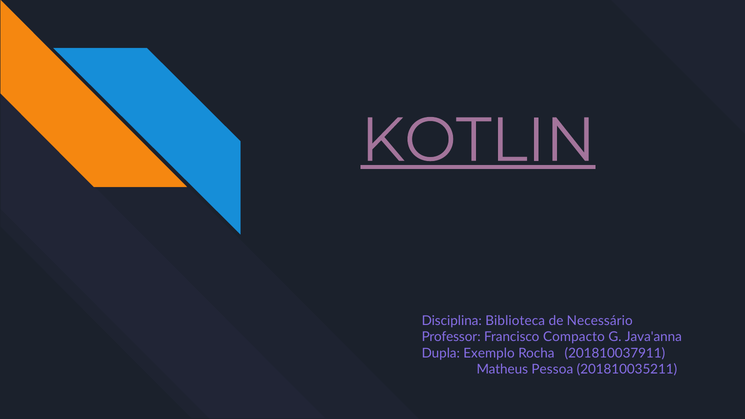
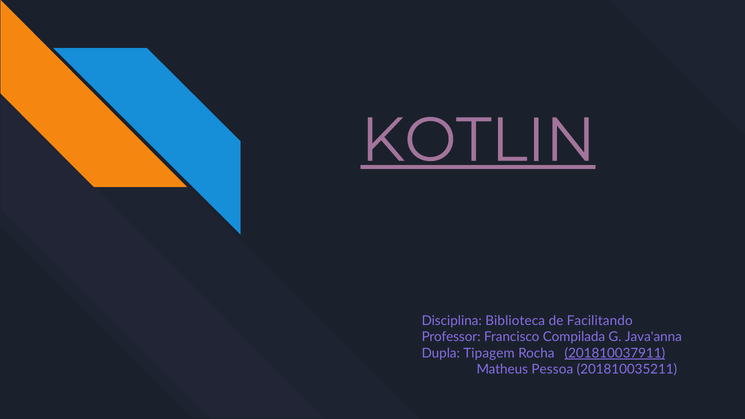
Necessário: Necessário -> Facilitando (600, 321)
Compacto: Compacto -> Compilada (574, 337)
Exemplo: Exemplo -> Tipagem (489, 353)
201810037911 underline: none -> present (615, 353)
